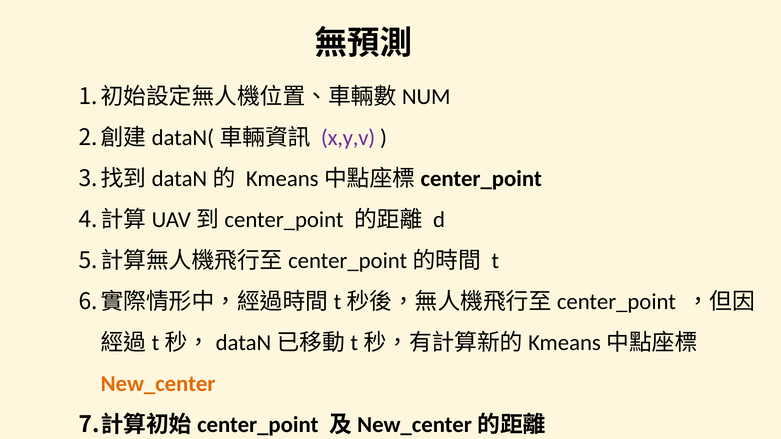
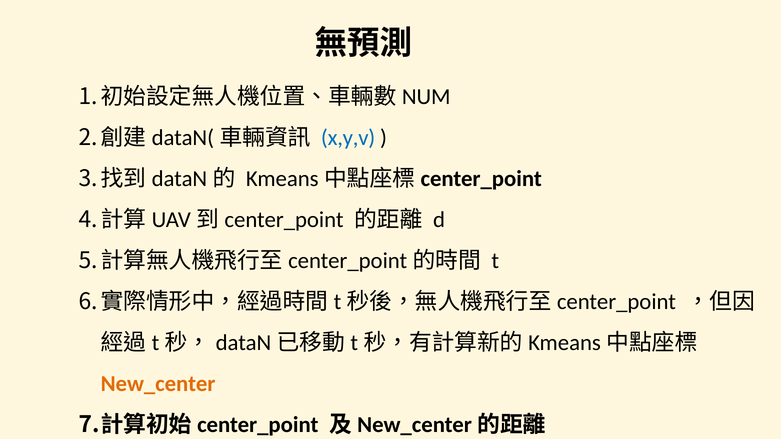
x,y,v colour: purple -> blue (348, 138)
